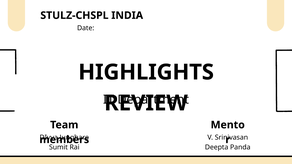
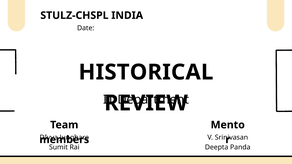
HIGHLIGHTS: HIGHLIGHTS -> HISTORICAL (146, 72)
